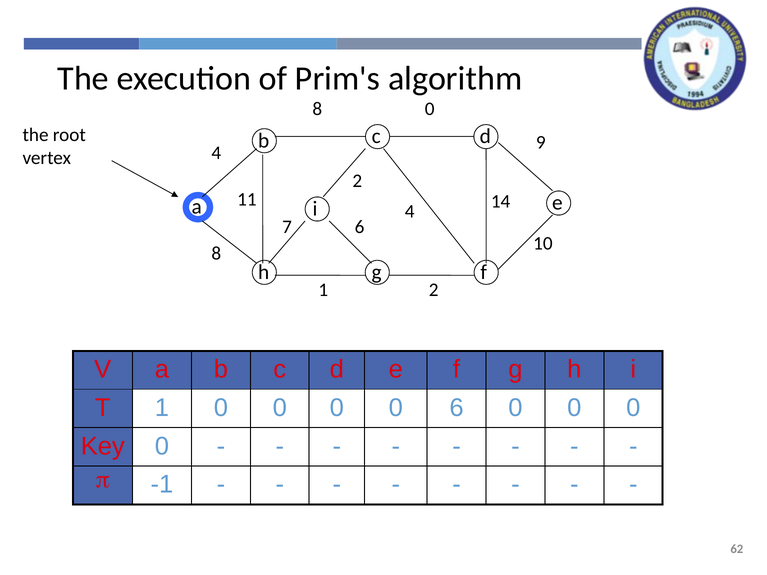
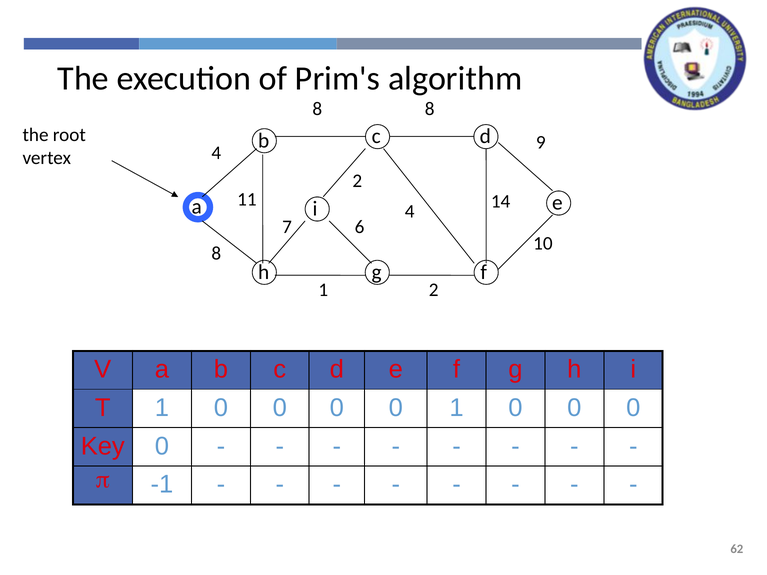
8 0: 0 -> 8 (430, 109)
0 6: 6 -> 1 (457, 408)
